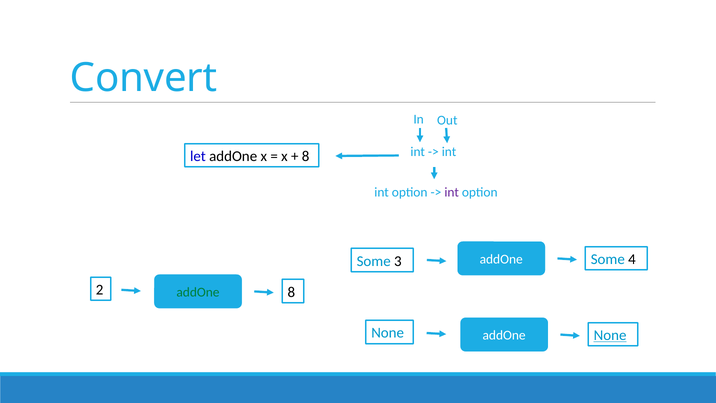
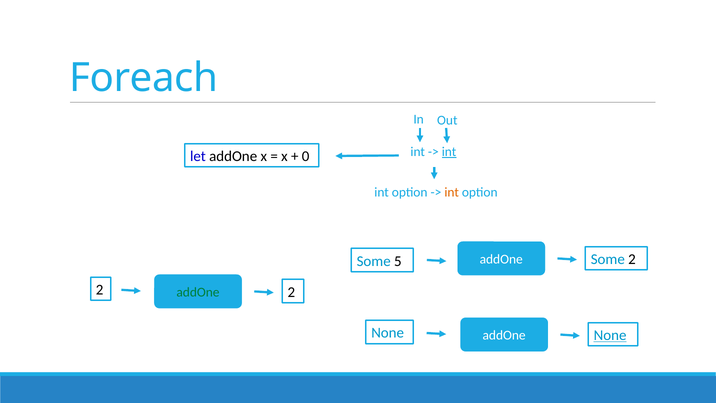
Convert: Convert -> Foreach (144, 78)
int underline: none -> present (449, 152)
8: 8 -> 0 (306, 156)
int colour: purple -> orange (452, 192)
3: 3 -> 5 (398, 261)
Some 4: 4 -> 2 (632, 259)
2 8: 8 -> 2 (291, 292)
